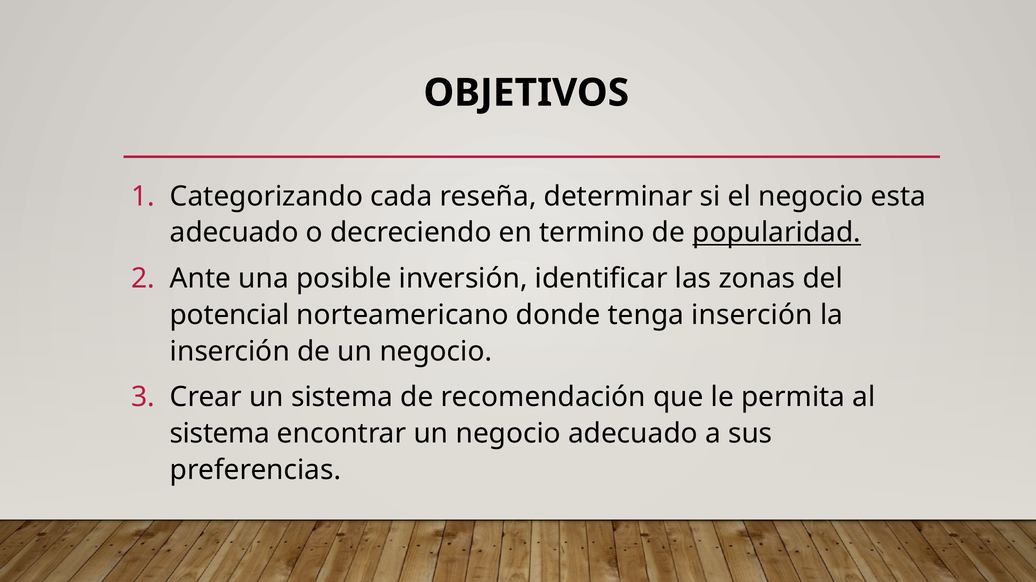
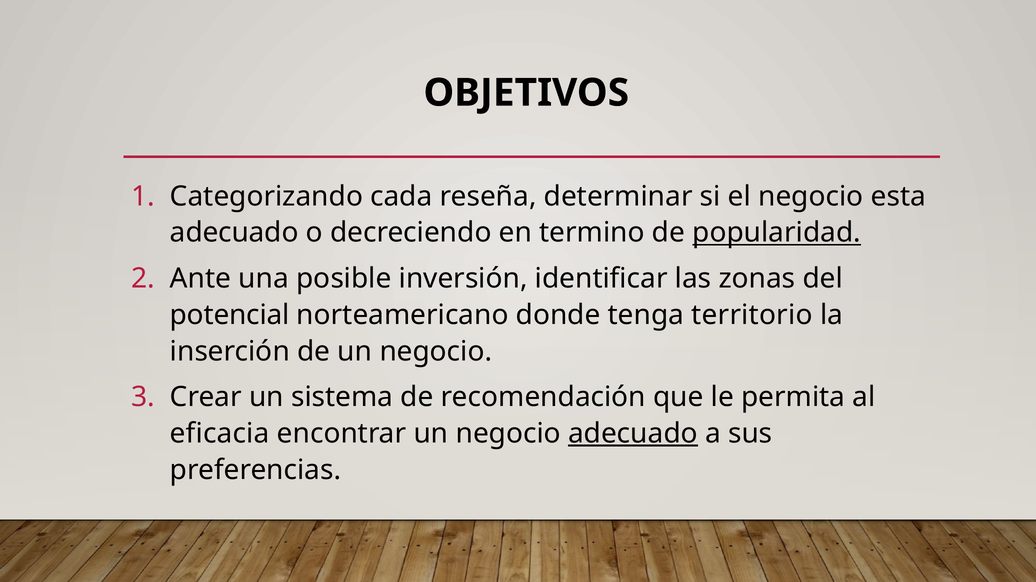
tenga inserción: inserción -> territorio (752, 315)
sistema: sistema -> eficacia (220, 434)
adecuado underline: none -> present (633, 434)
